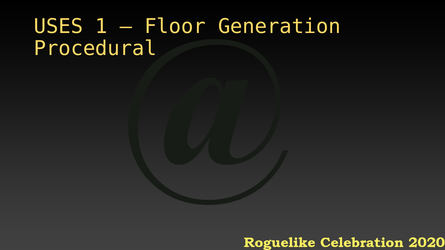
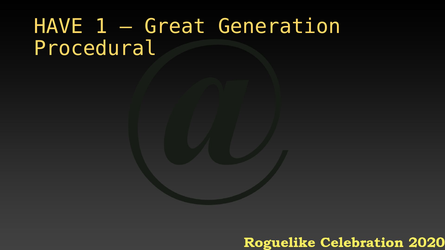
USES: USES -> HAVE (58, 26)
Floor: Floor -> Great (175, 26)
